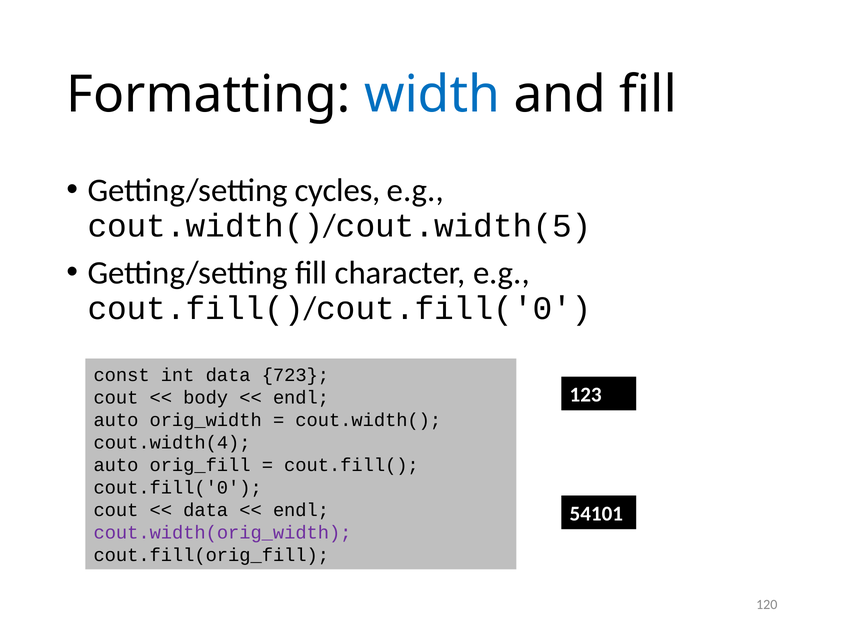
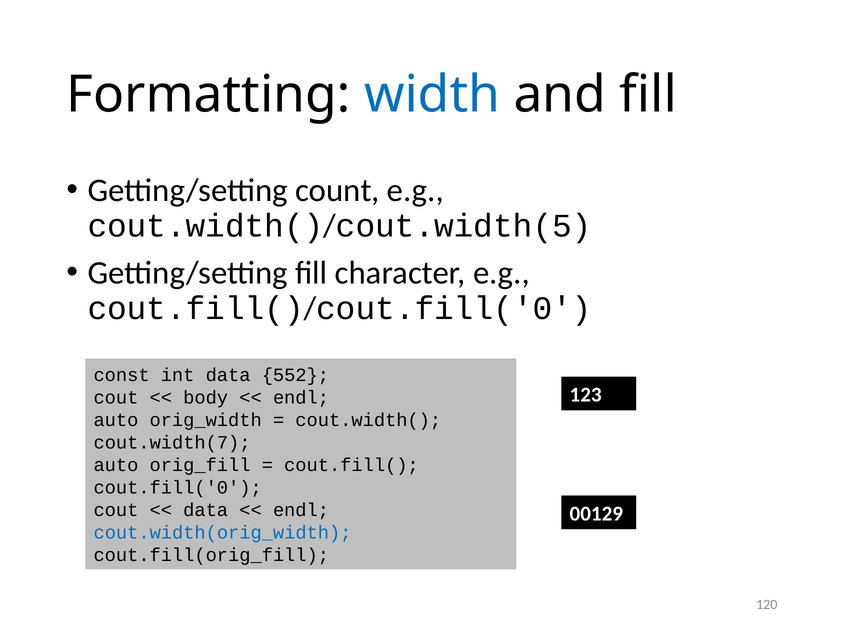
cycles: cycles -> count (337, 190)
723: 723 -> 552 (295, 375)
cout.width(4: cout.width(4 -> cout.width(7 (172, 443)
54101: 54101 -> 00129 (596, 514)
cout.width(orig_width colour: purple -> blue (223, 533)
